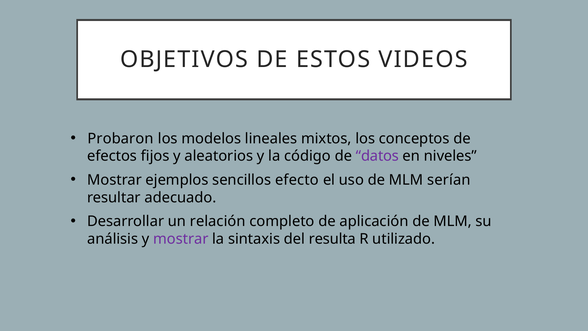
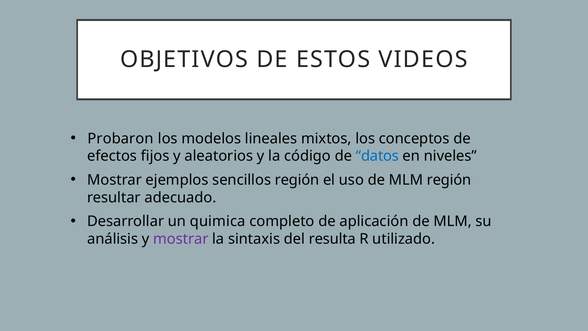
datos colour: purple -> blue (377, 156)
sencillos efecto: efecto -> región (297, 180)
MLM serían: serían -> región (449, 180)
relación: relación -> quimica (218, 221)
